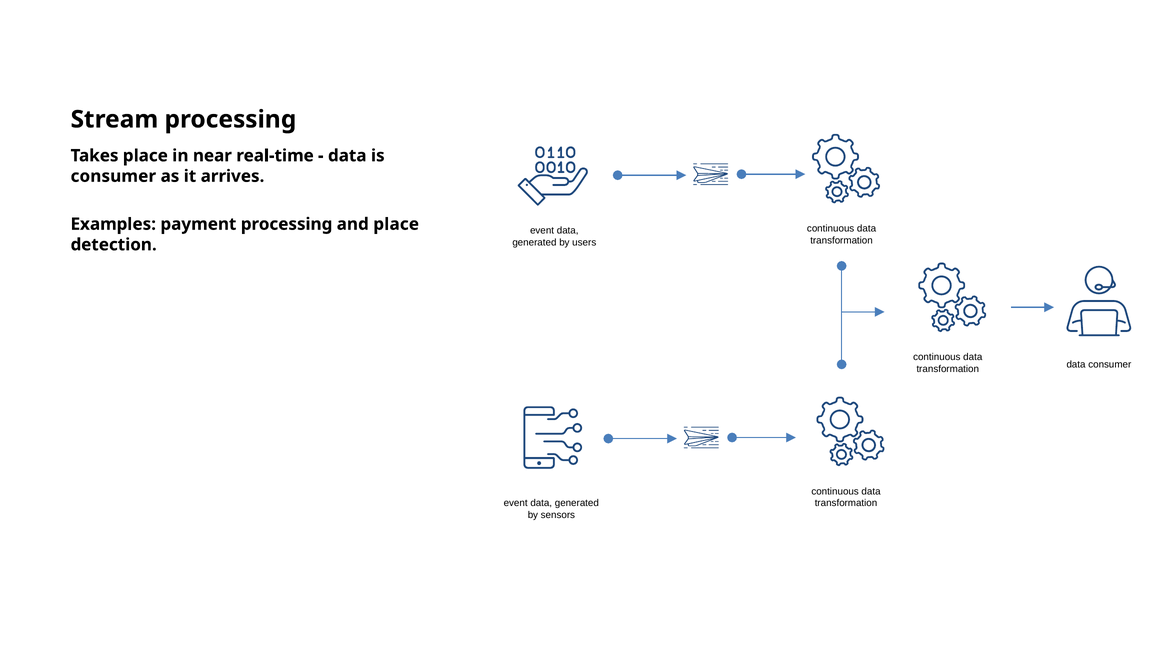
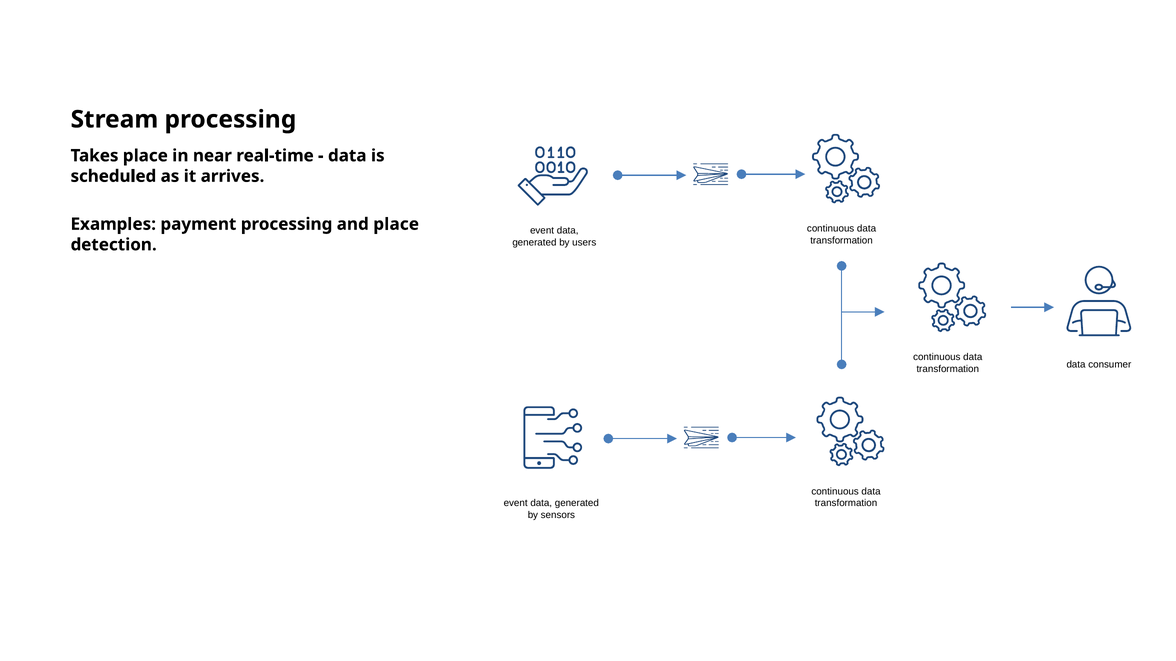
consumer: consumer -> scheduled (113, 176)
